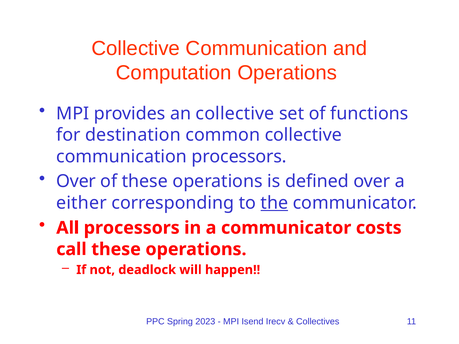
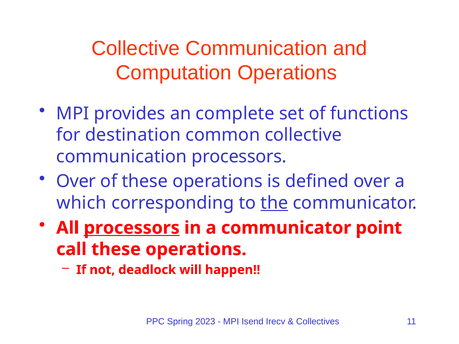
an collective: collective -> complete (235, 114)
either: either -> which (81, 203)
processors underline: none -> present (132, 228)
costs: costs -> point (379, 228)
